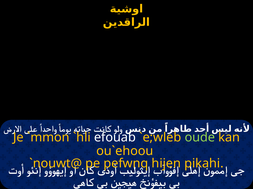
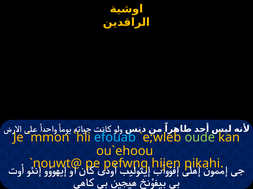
efouab colour: white -> light blue (115, 138)
